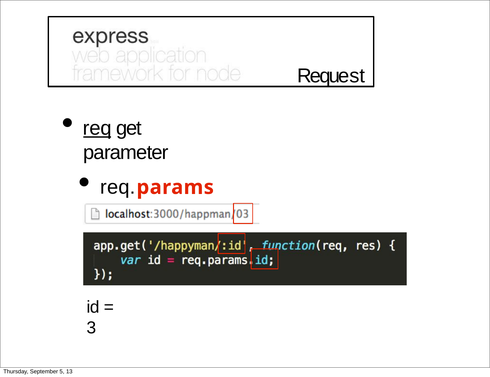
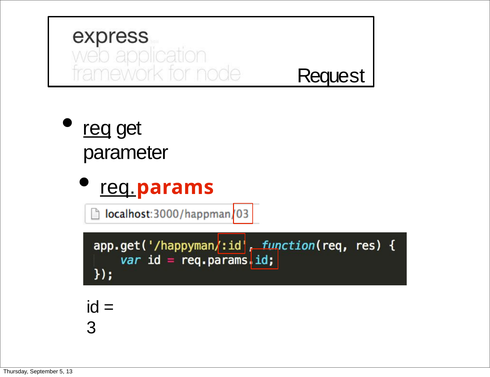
req underline: none -> present (118, 187)
